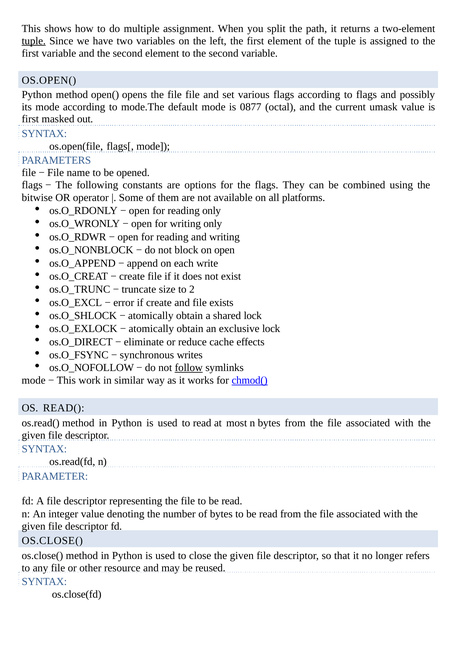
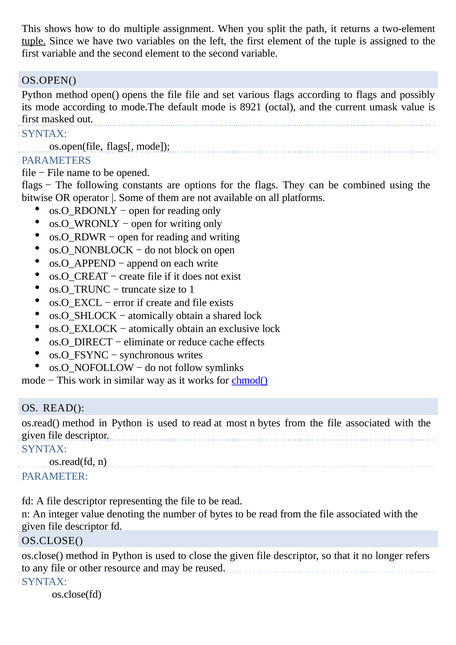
0877: 0877 -> 8921 (251, 107)
2: 2 -> 1 (192, 290)
follow underline: present -> none (189, 368)
